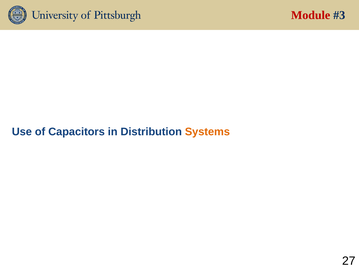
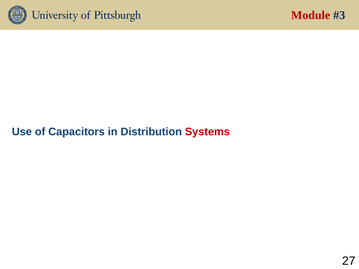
Systems colour: orange -> red (207, 132)
